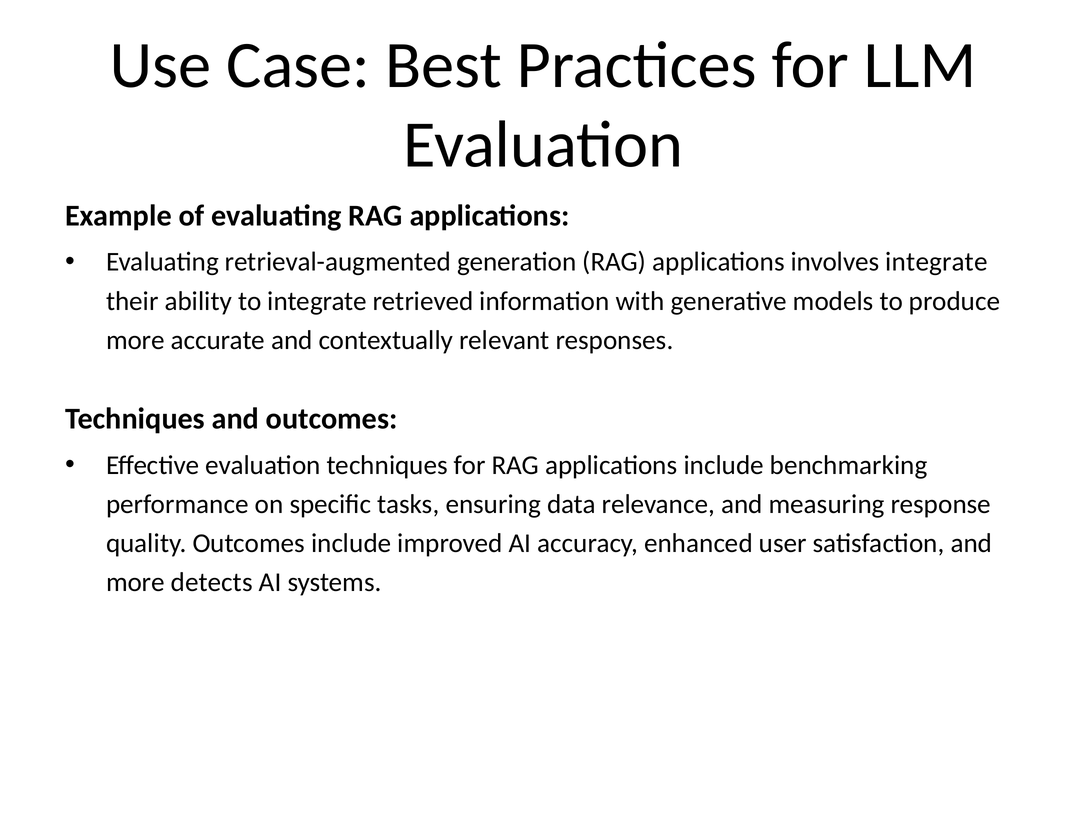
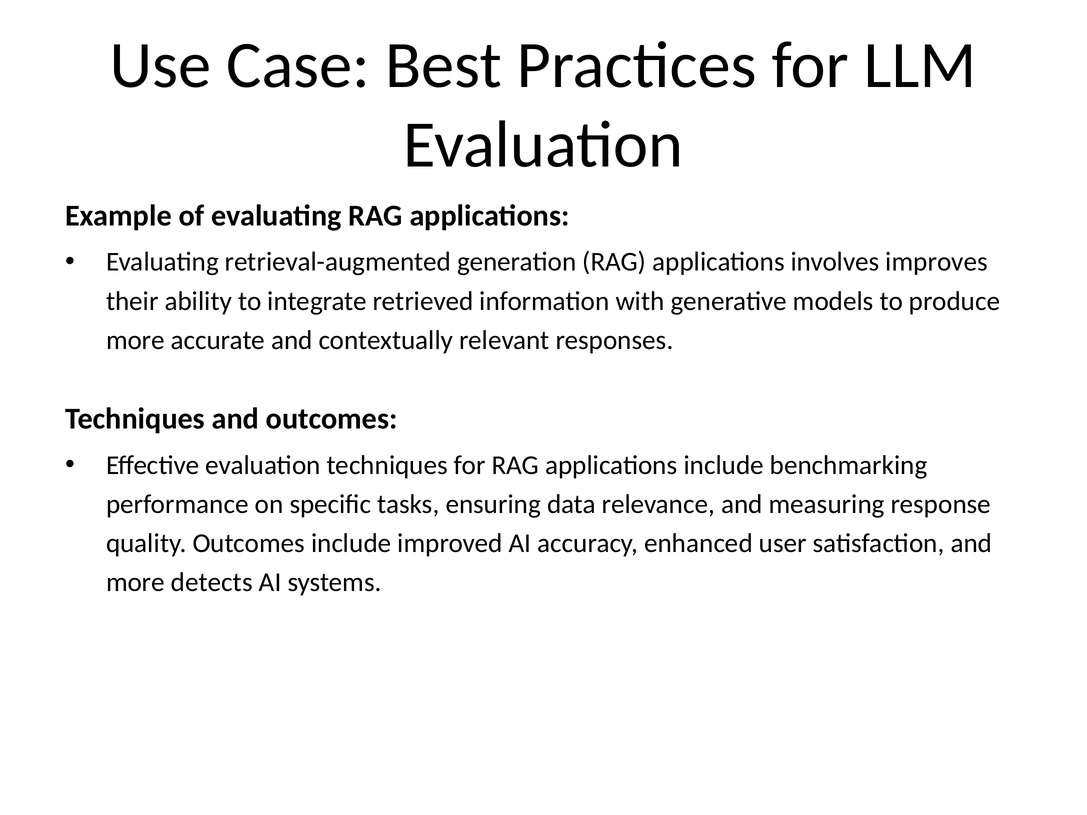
involves integrate: integrate -> improves (937, 262)
